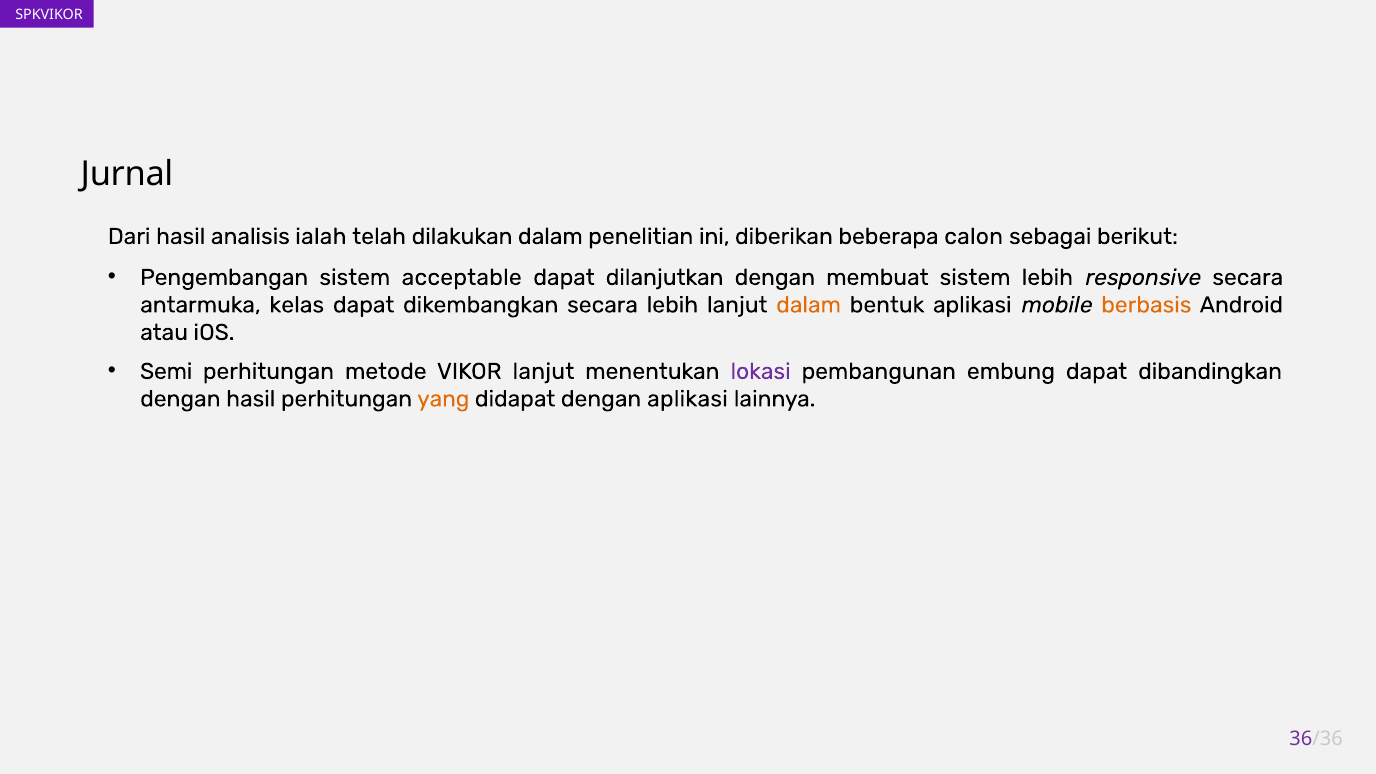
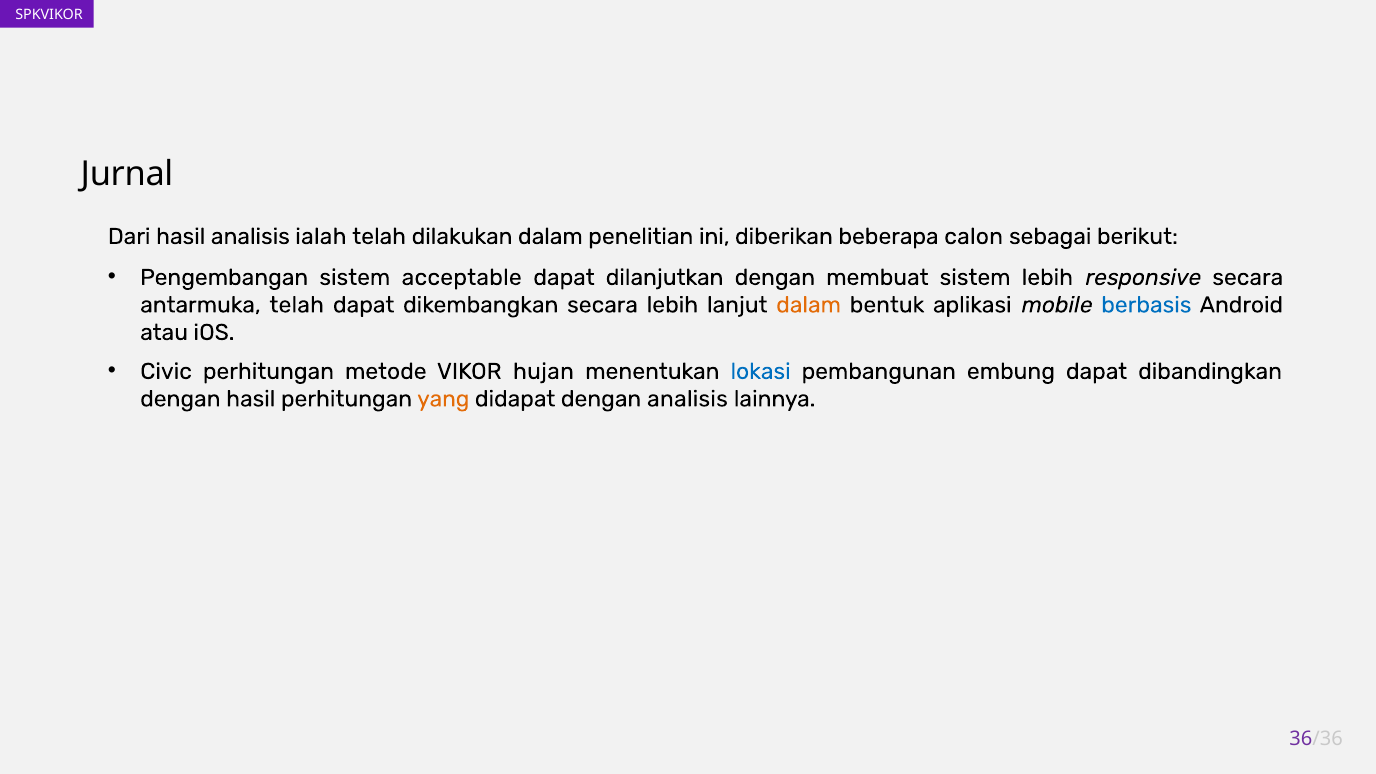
antarmuka kelas: kelas -> telah (297, 305)
berbasis colour: orange -> blue (1146, 305)
Semi: Semi -> Civic (166, 371)
VIKOR lanjut: lanjut -> hujan (543, 371)
lokasi colour: purple -> blue (761, 371)
dengan aplikasi: aplikasi -> analisis (687, 399)
